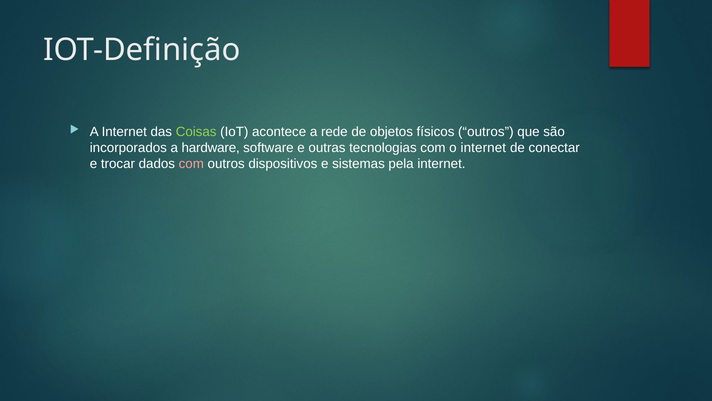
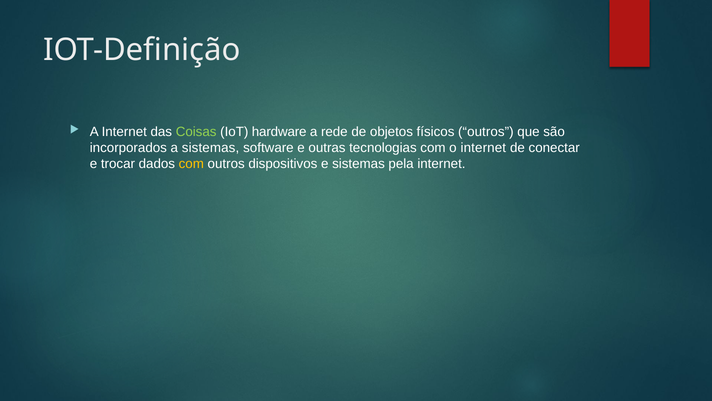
acontece: acontece -> hardware (279, 132)
a hardware: hardware -> sistemas (211, 148)
com colour: pink -> yellow (191, 164)
